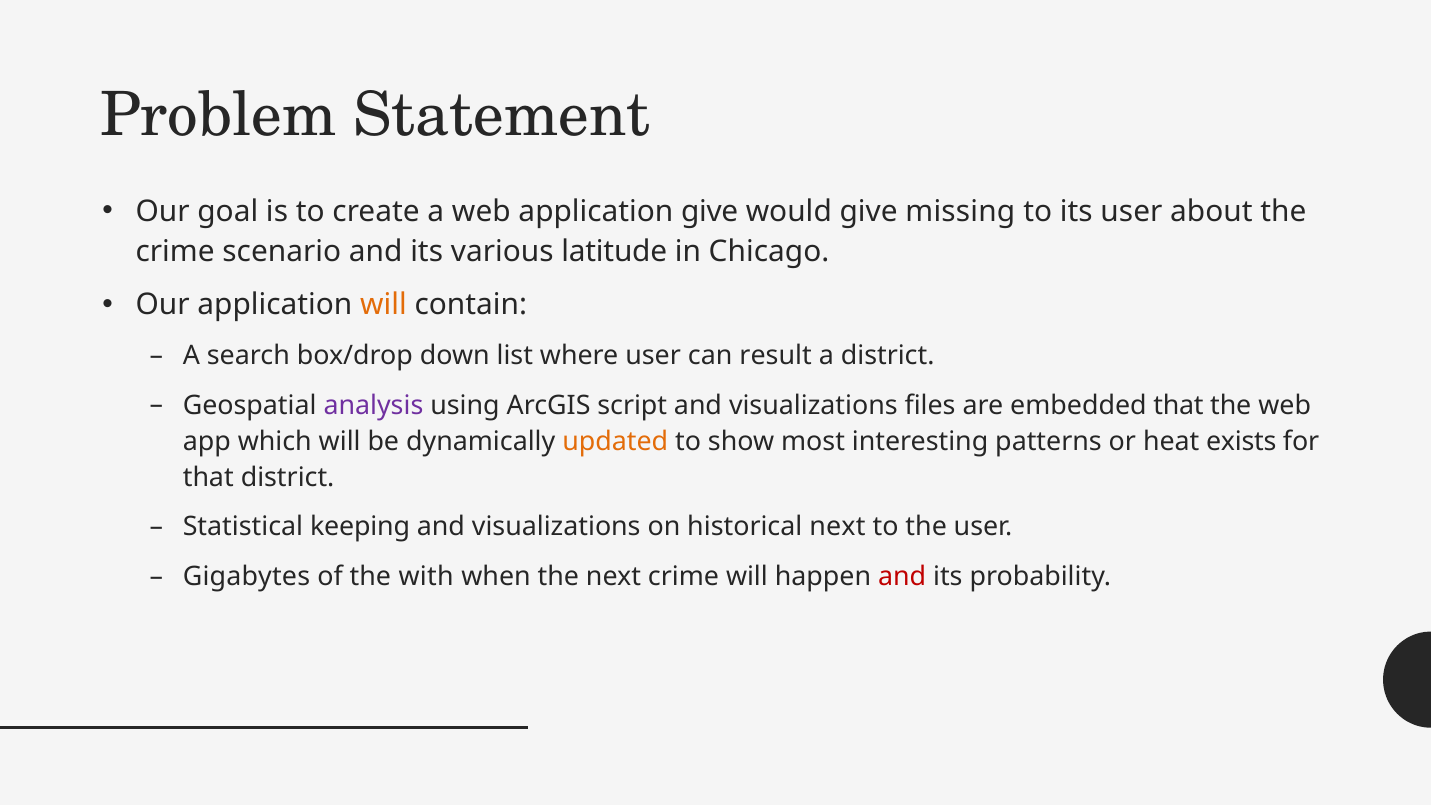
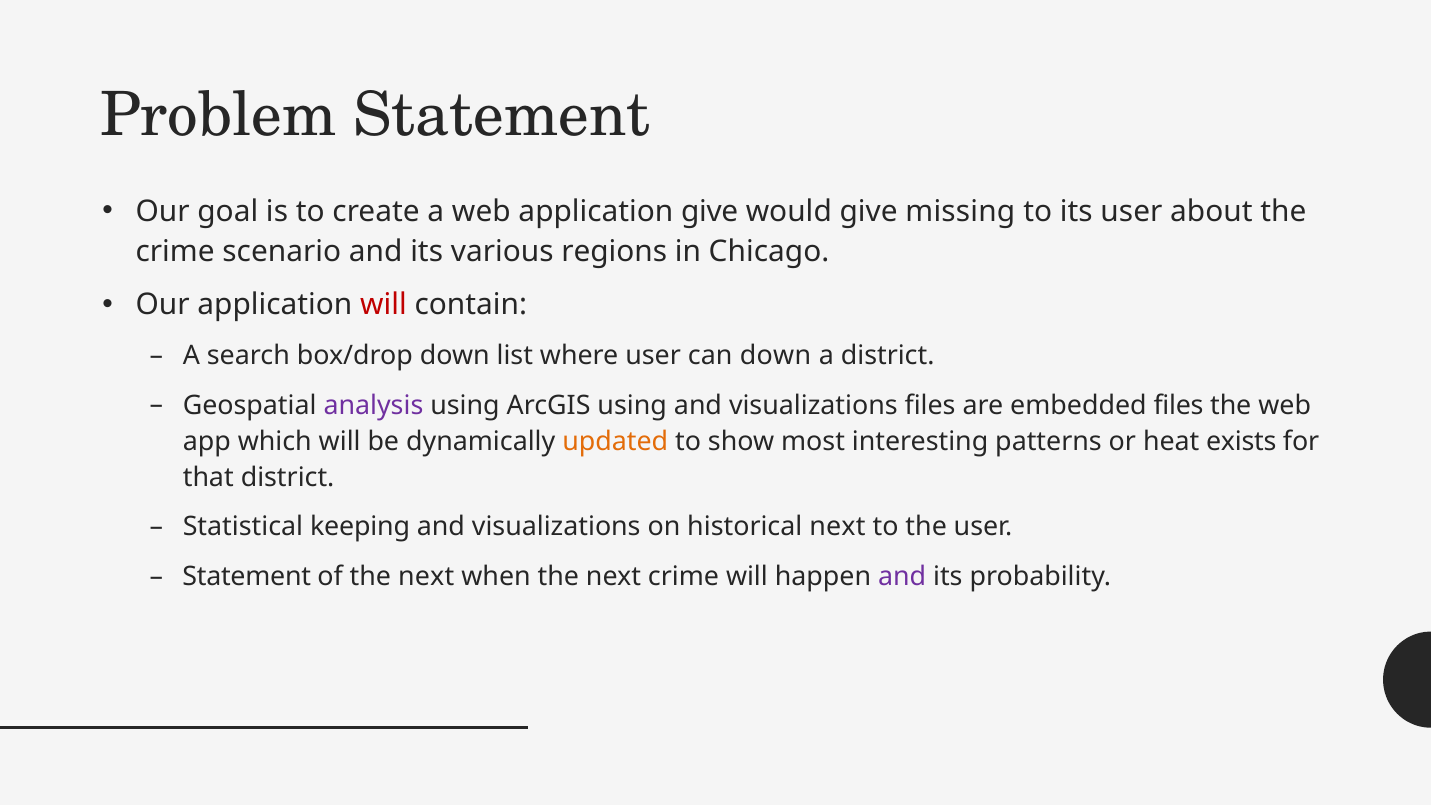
latitude: latitude -> regions (614, 251)
will colour: orange -> red (383, 305)
can result: result -> down (776, 356)
ArcGIS script: script -> using (632, 405)
embedded that: that -> files (1179, 405)
Gigabytes: Gigabytes -> Statement (247, 576)
of the with: with -> next (426, 576)
and colour: red -> purple (902, 576)
